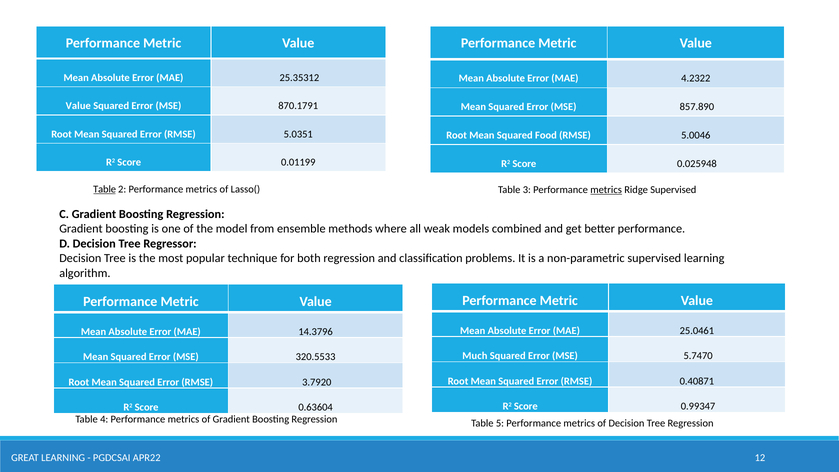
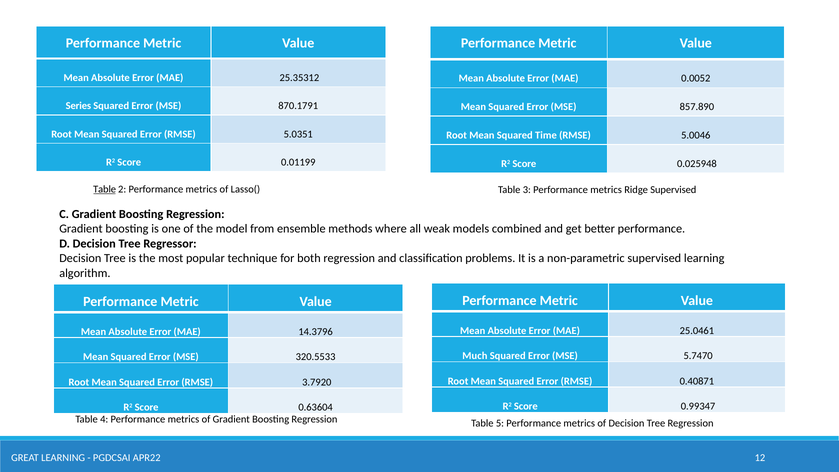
4.2322: 4.2322 -> 0.0052 (696, 78)
Value: Value -> Series (78, 106)
Food: Food -> Time (546, 135)
metrics underline: present -> none (606, 190)
